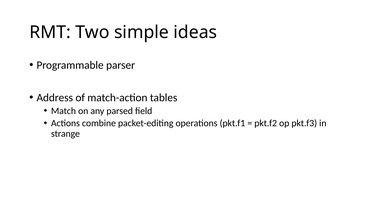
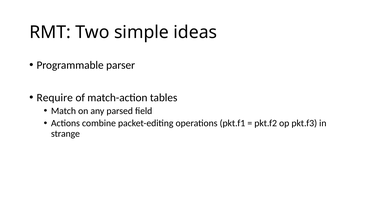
Address: Address -> Require (55, 97)
